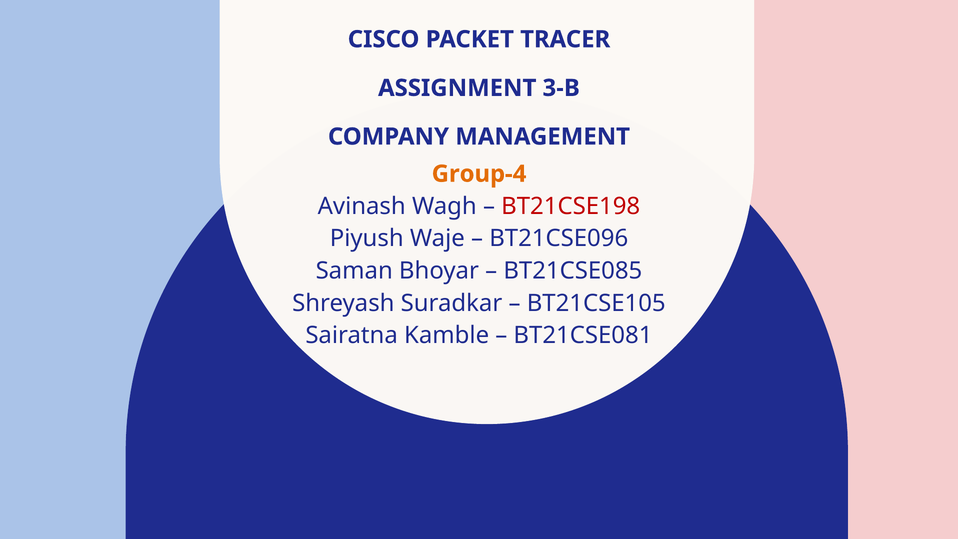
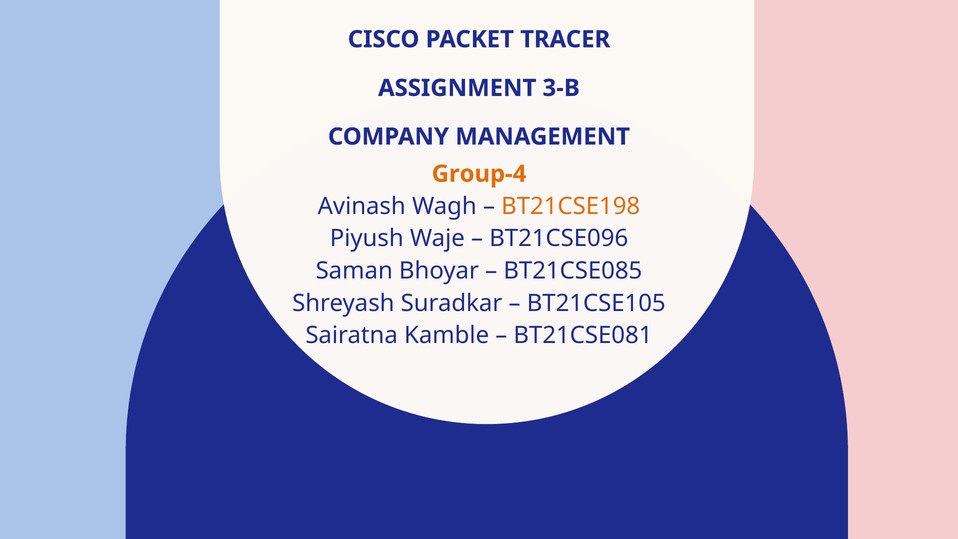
BT21CSE198 colour: red -> orange (571, 206)
